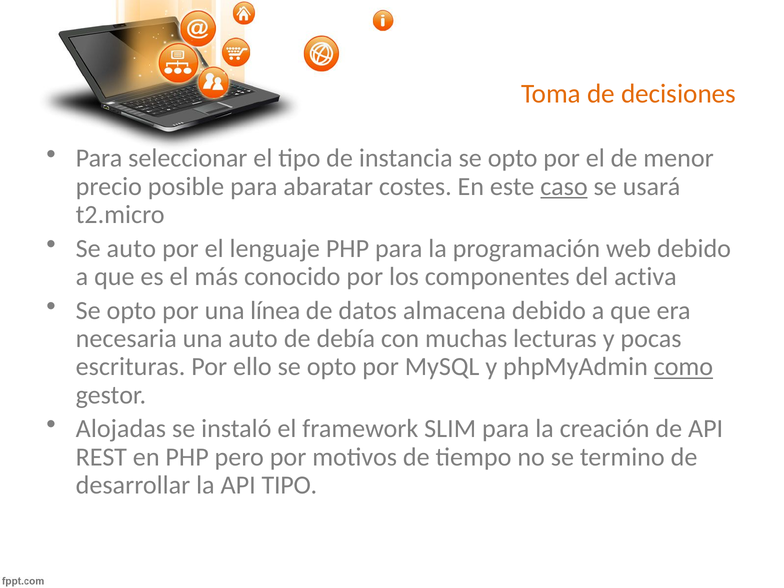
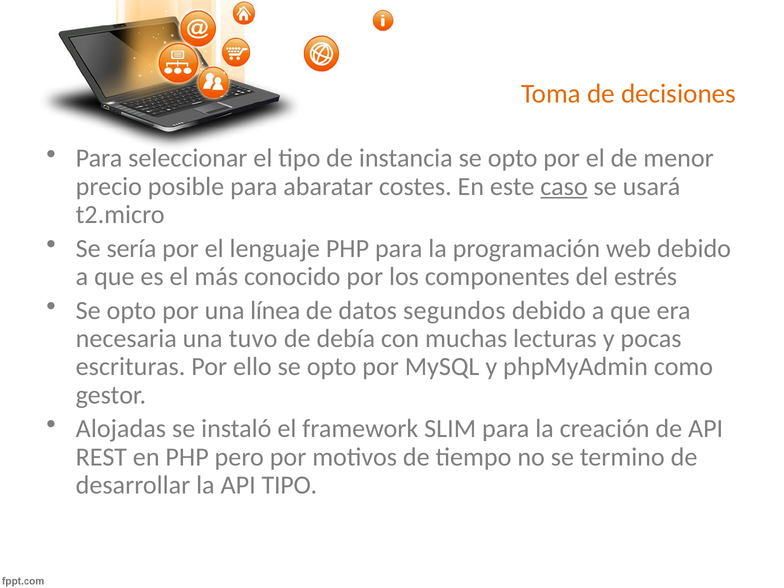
Se auto: auto -> sería (132, 248)
activa: activa -> estrés (646, 277)
almacena: almacena -> segundos (454, 310)
una auto: auto -> tuvo (253, 339)
como underline: present -> none (683, 367)
